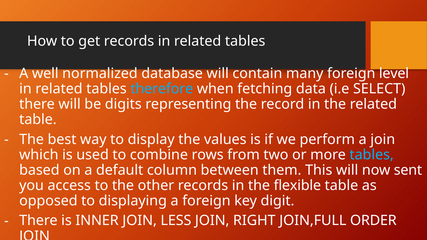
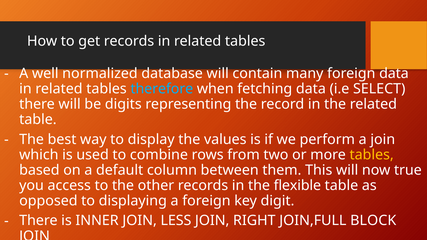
foreign level: level -> data (394, 73)
tables colour: light blue -> yellow (372, 155)
sent: sent -> true (408, 170)
ORDER: ORDER -> BLOCK (373, 221)
